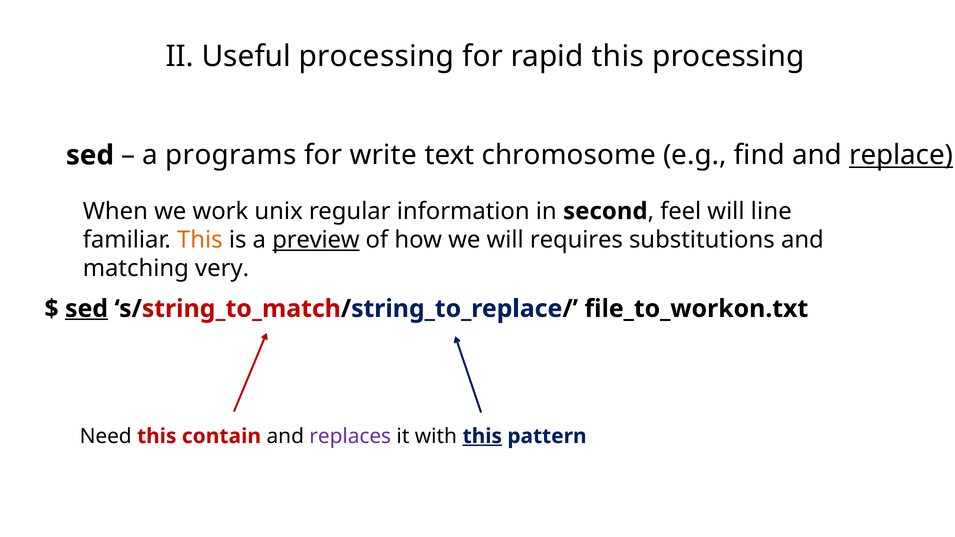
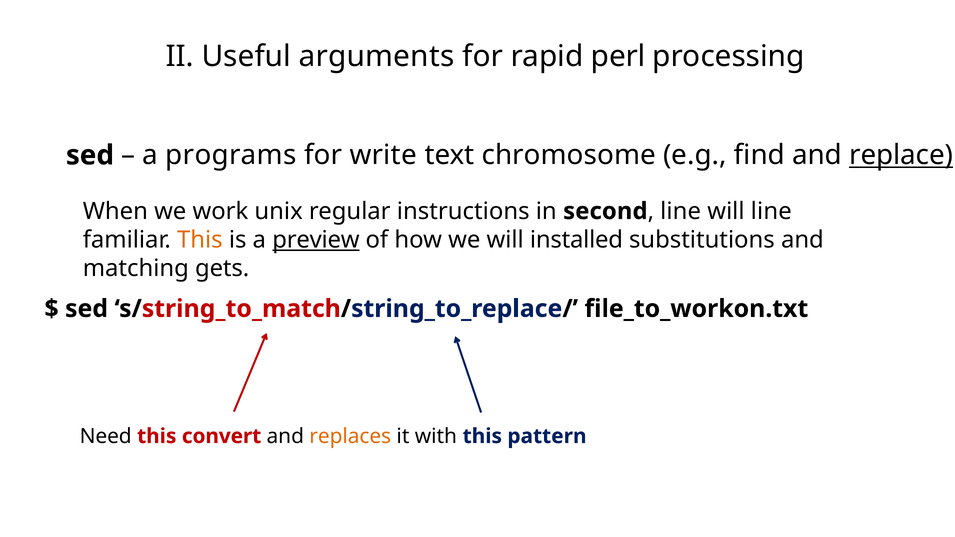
Useful processing: processing -> arguments (377, 56)
rapid this: this -> perl (618, 56)
information: information -> instructions (463, 211)
feel: feel -> line (681, 211)
requires: requires -> installed (576, 240)
very: very -> gets (222, 269)
sed underline: present -> none (87, 309)
contain: contain -> convert (222, 436)
replaces colour: purple -> orange (350, 436)
this underline: present -> none (482, 436)
